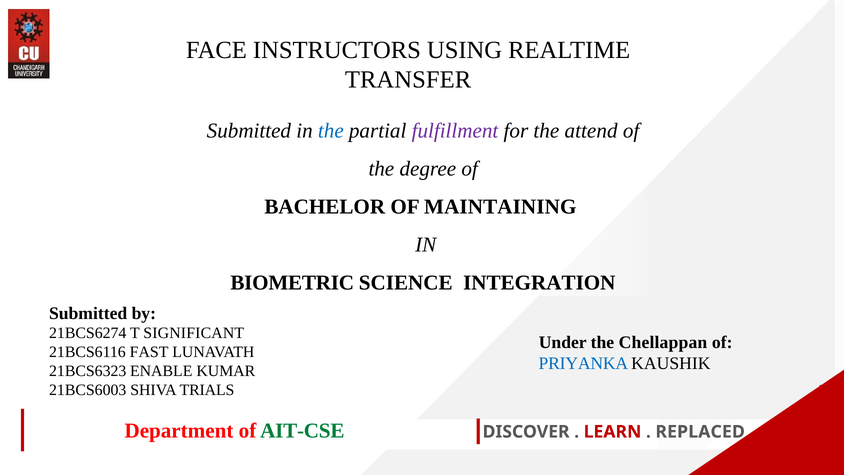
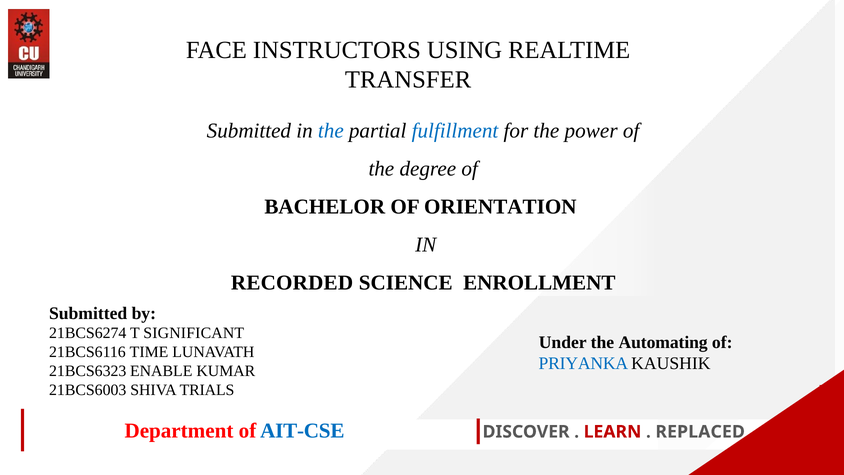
fulfillment colour: purple -> blue (455, 131)
attend: attend -> power (591, 131)
MAINTAINING: MAINTAINING -> ORIENTATION (500, 207)
BIOMETRIC: BIOMETRIC -> RECORDED (292, 283)
INTEGRATION: INTEGRATION -> ENROLLMENT (539, 283)
Chellappan: Chellappan -> Automating (663, 342)
FAST: FAST -> TIME (149, 352)
AIT-CSE colour: green -> blue (302, 431)
